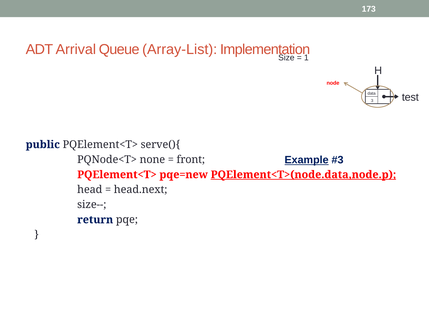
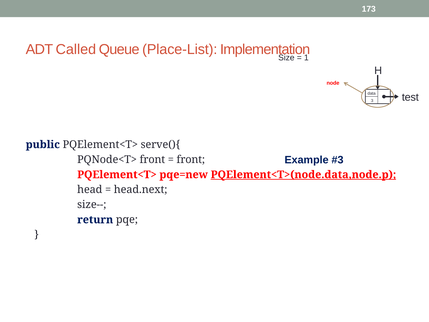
Arrival: Arrival -> Called (76, 49)
Array-List: Array-List -> Place-List (180, 49)
Example underline: present -> none (307, 160)
PQNode<T> none: none -> front (152, 159)
